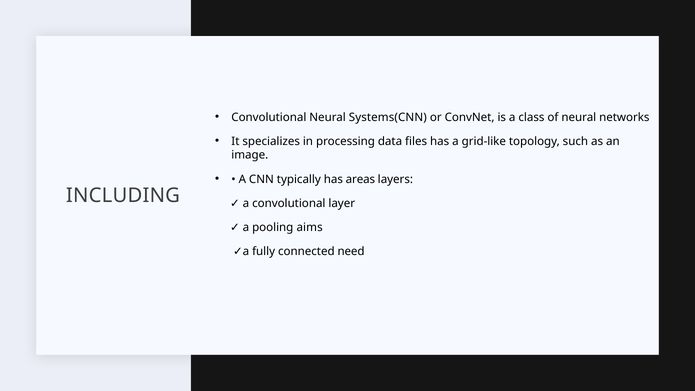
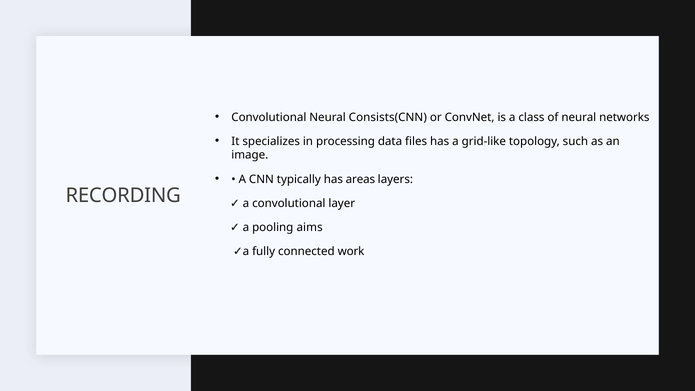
Systems(CNN: Systems(CNN -> Consists(CNN (388, 117)
INCLUDING: INCLUDING -> RECORDING (123, 195)
need: need -> work (351, 251)
